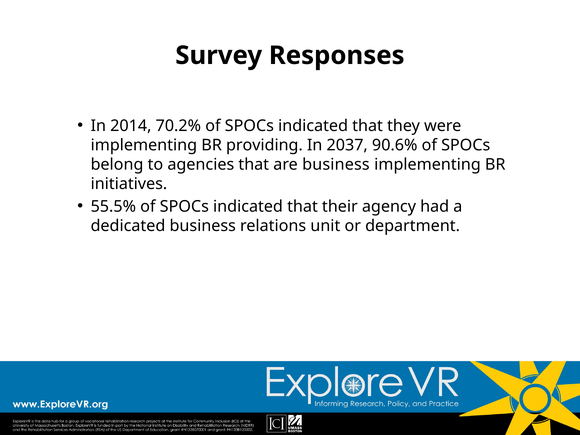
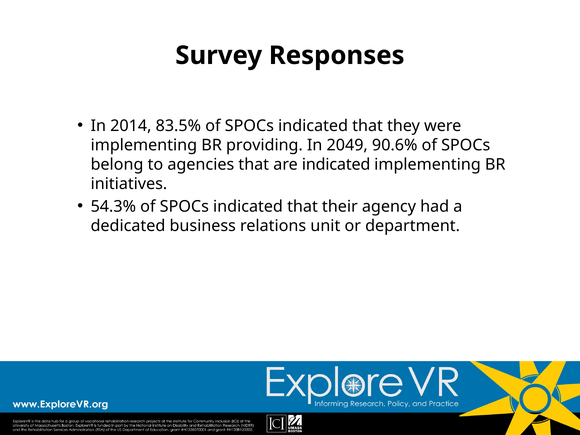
70.2%: 70.2% -> 83.5% (178, 126)
2037: 2037 -> 2049 (347, 145)
are business: business -> indicated (336, 165)
55.5%: 55.5% -> 54.3% (113, 206)
